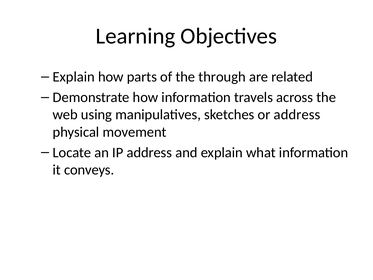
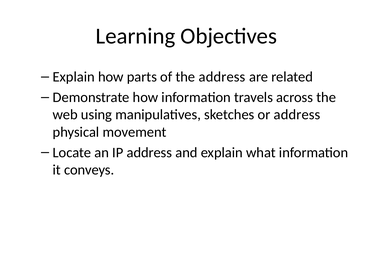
the through: through -> address (222, 77)
